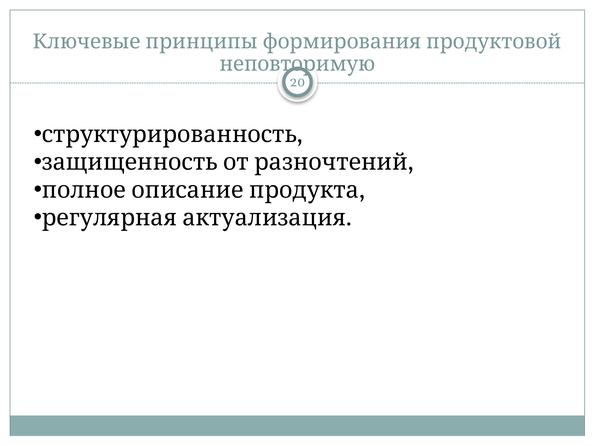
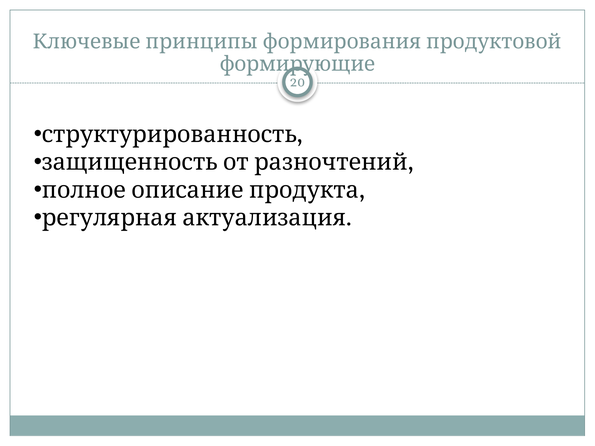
неповторимую: неповторимую -> формирующие (297, 64)
